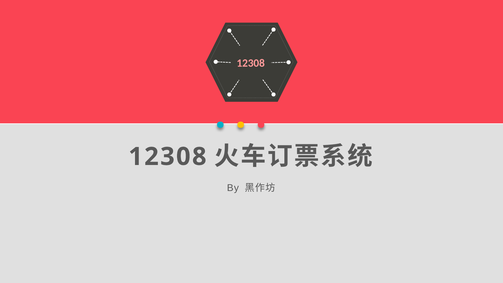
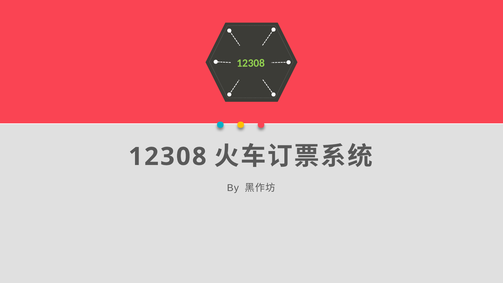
12308 colour: pink -> light green (251, 63)
